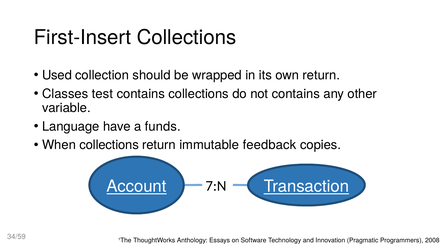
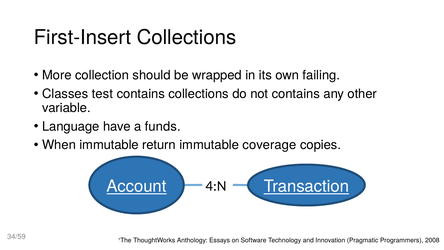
Used: Used -> More (57, 75)
own return: return -> failing (321, 75)
When collections: collections -> immutable (109, 145)
feedback: feedback -> coverage (269, 145)
7:N: 7:N -> 4:N (216, 186)
